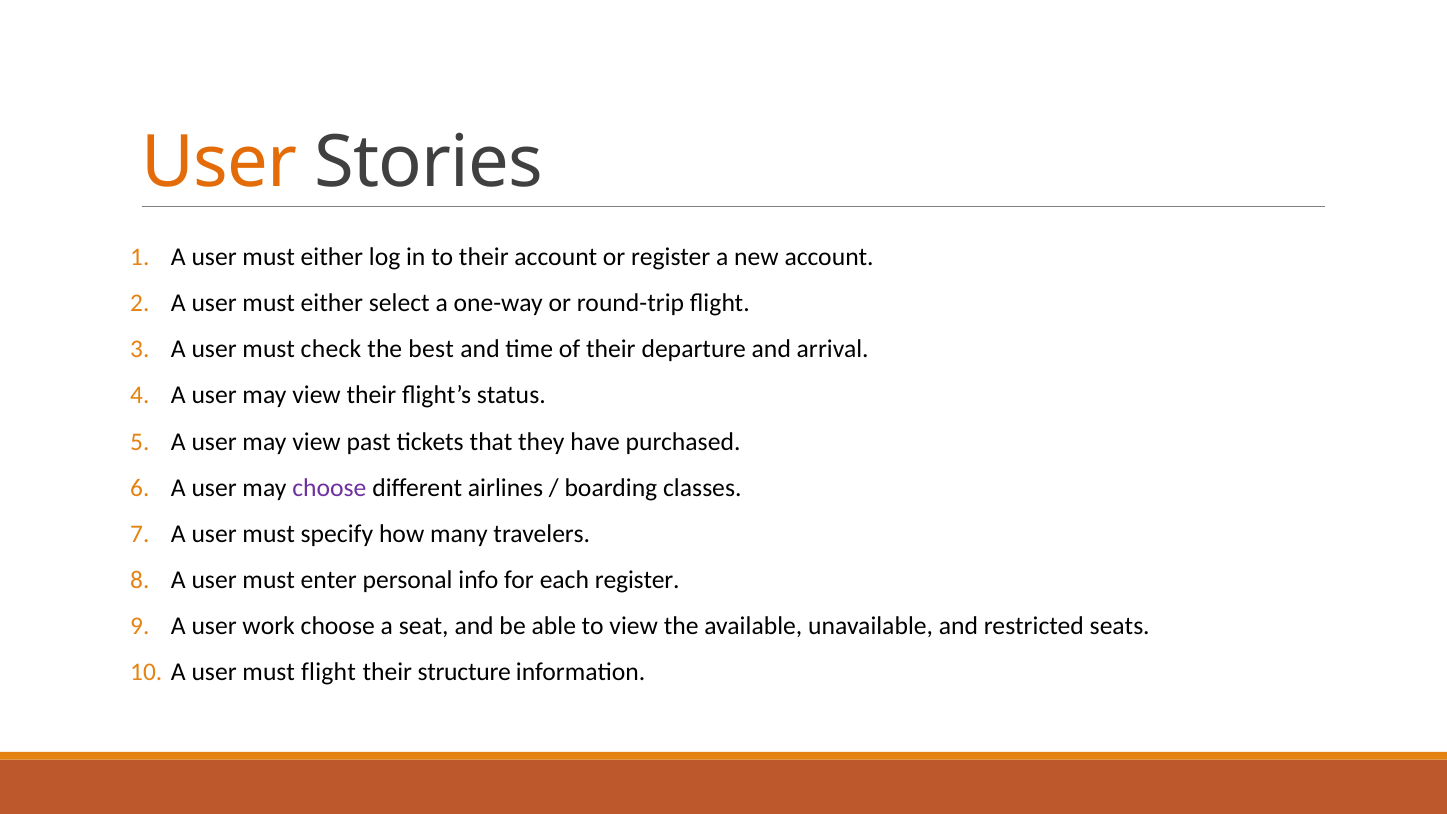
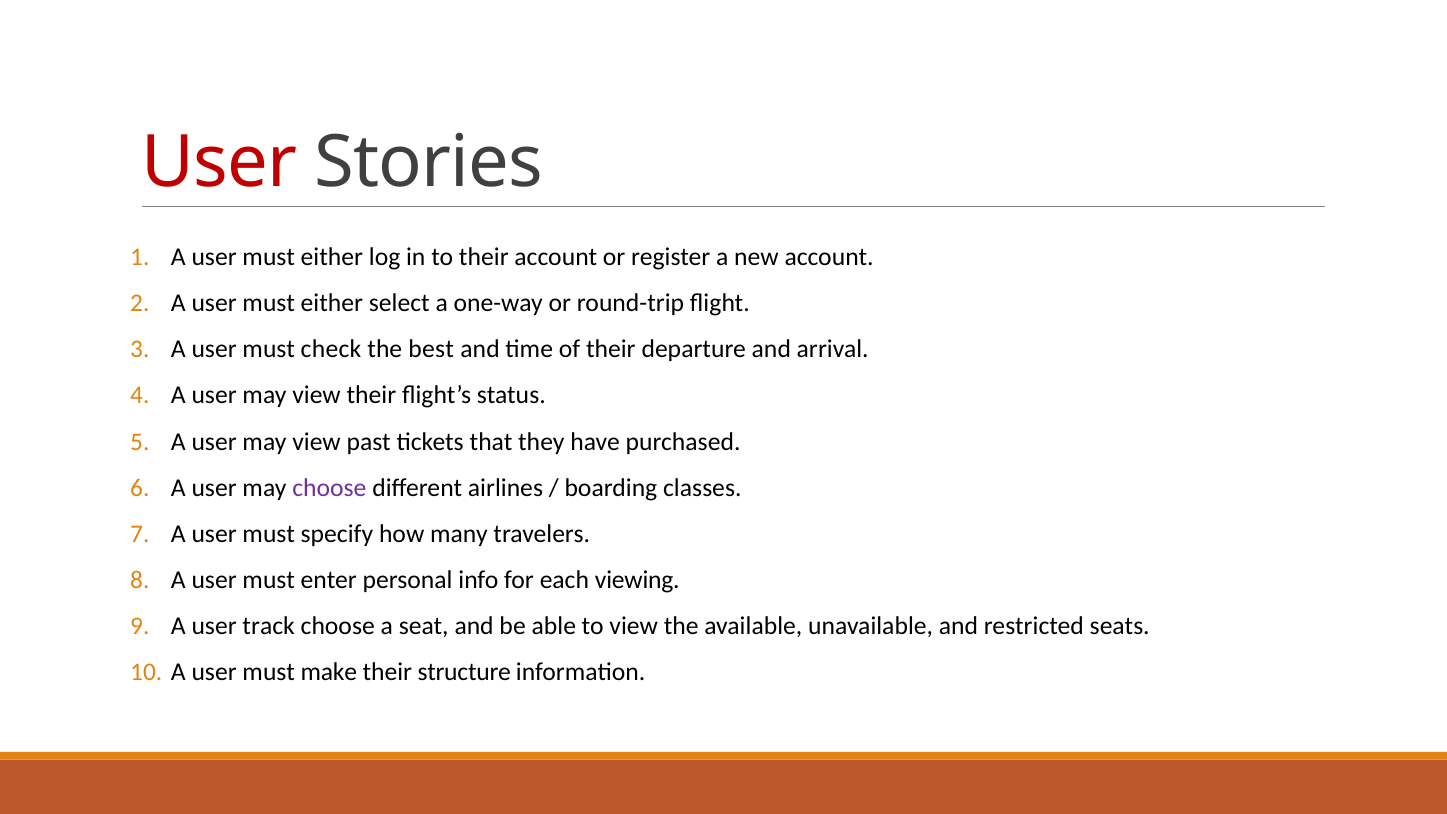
User colour: orange -> red (219, 162)
each register: register -> viewing (637, 580)
work: work -> track (269, 626)
must flight: flight -> make (329, 672)
